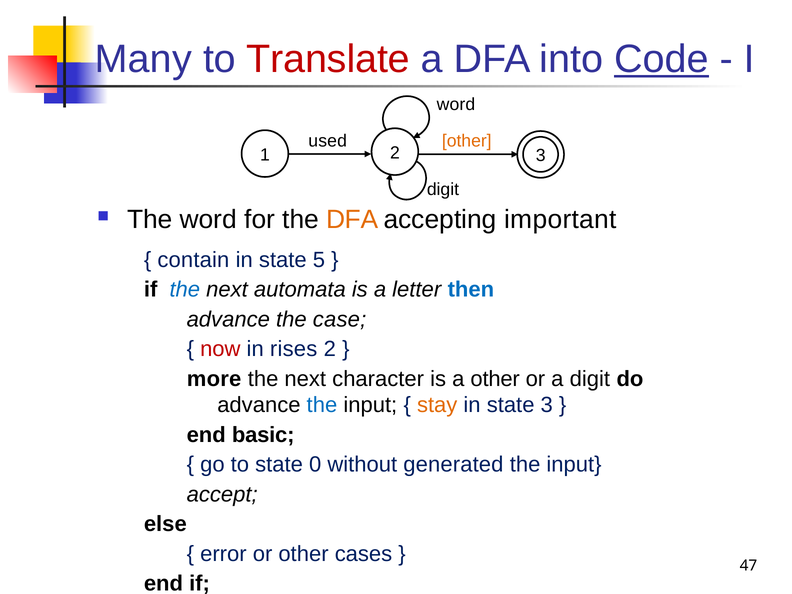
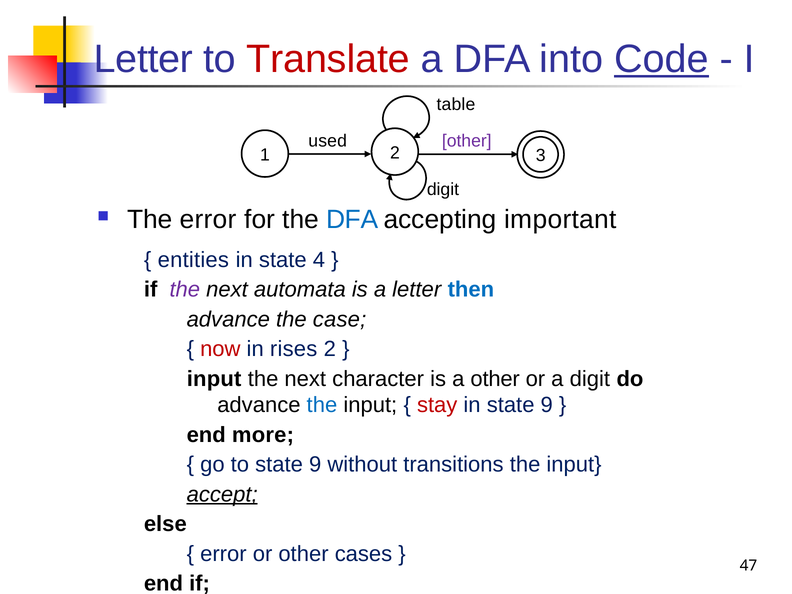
Many: Many -> Letter (143, 59)
word: word -> table (456, 105)
other colour: orange -> purple (467, 141)
The word: word -> error (208, 220)
DFA colour: orange -> blue (352, 220)
contain: contain -> entities (193, 260)
5: 5 -> 4 (319, 260)
the colour: blue -> purple (185, 290)
more: more -> input (214, 379)
stay colour: orange -> red (437, 405)
in state 3: 3 -> 9 (547, 405)
basic: basic -> more (263, 435)
to state 0: 0 -> 9 (315, 465)
generated: generated -> transitions (453, 465)
accept underline: none -> present (222, 494)
